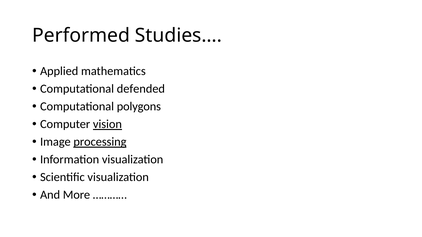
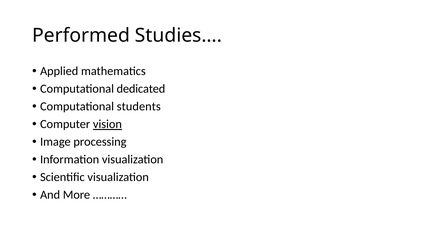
defended: defended -> dedicated (141, 89)
polygons: polygons -> students (139, 107)
processing underline: present -> none (100, 142)
